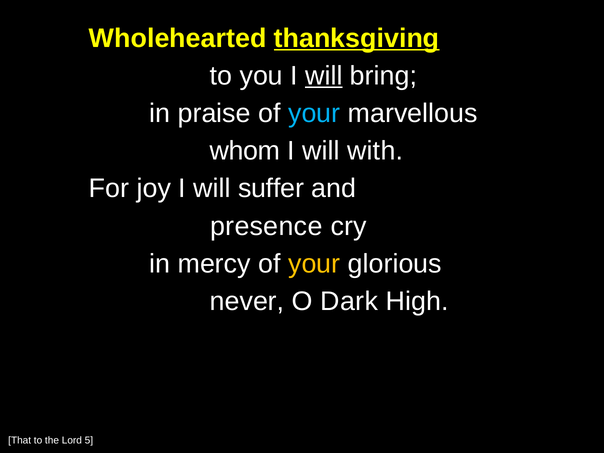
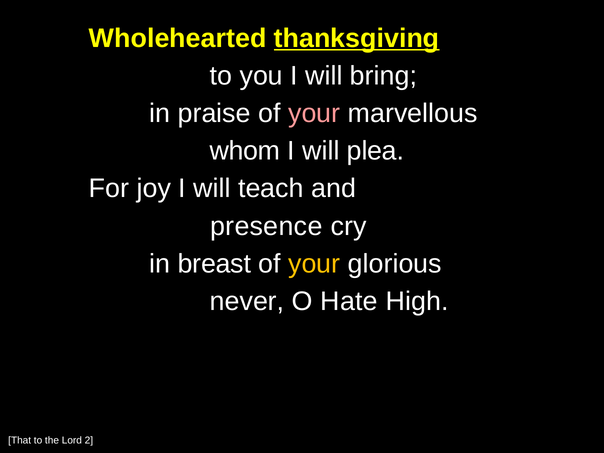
will underline: present -> none (324, 76)
your colour: light blue -> pink (314, 113)
with: with -> plea (375, 151)
suffer: suffer -> teach (271, 189)
mercy: mercy -> breast (214, 264)
Dark: Dark -> Hate (349, 301)
5: 5 -> 2 (89, 441)
